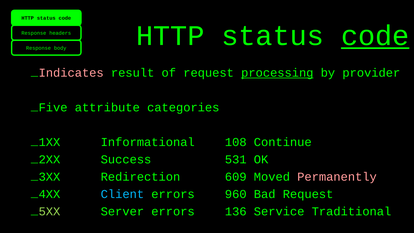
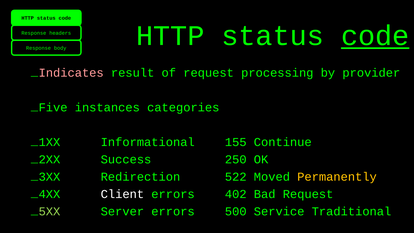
processing underline: present -> none (277, 73)
attribute: attribute -> instances (107, 108)
108: 108 -> 155 (236, 142)
531: 531 -> 250 (236, 160)
609: 609 -> 522 (236, 177)
Permanently colour: pink -> yellow (337, 177)
Client colour: light blue -> white (122, 194)
960: 960 -> 402 (236, 194)
136: 136 -> 500 (236, 212)
